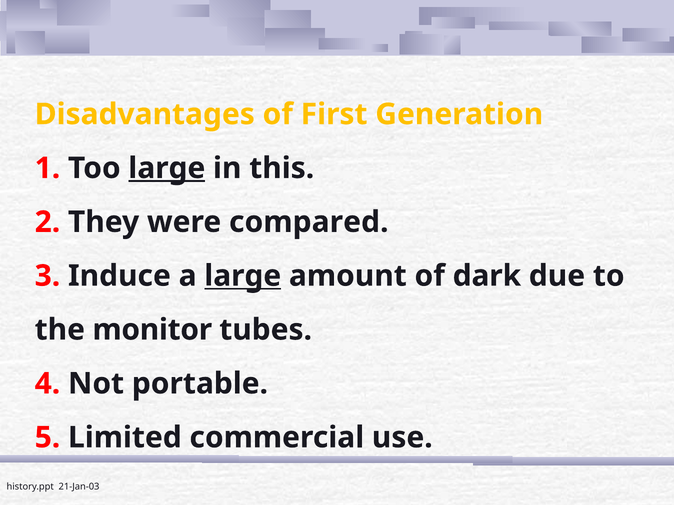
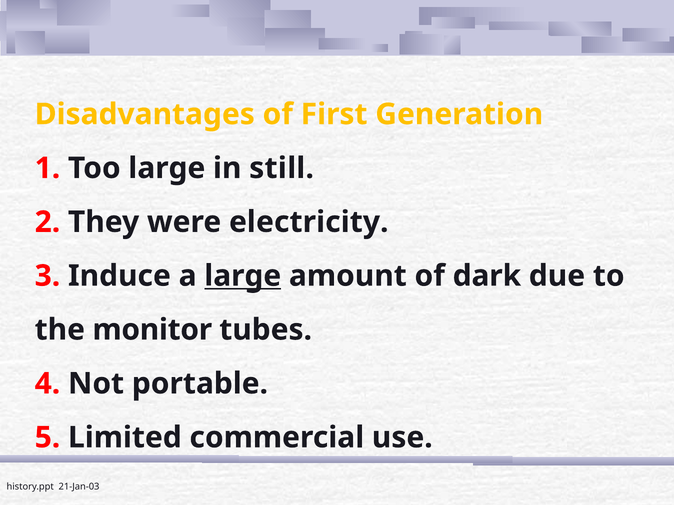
large underline: present -> none (167, 168)
this: this -> still (282, 168)
compared: compared -> electricity (309, 222)
